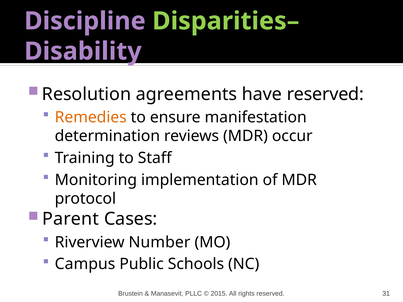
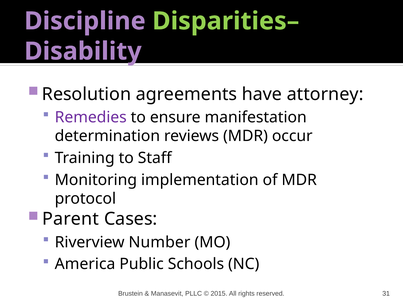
have reserved: reserved -> attorney (325, 94)
Remedies colour: orange -> purple (91, 117)
Campus: Campus -> America (85, 264)
